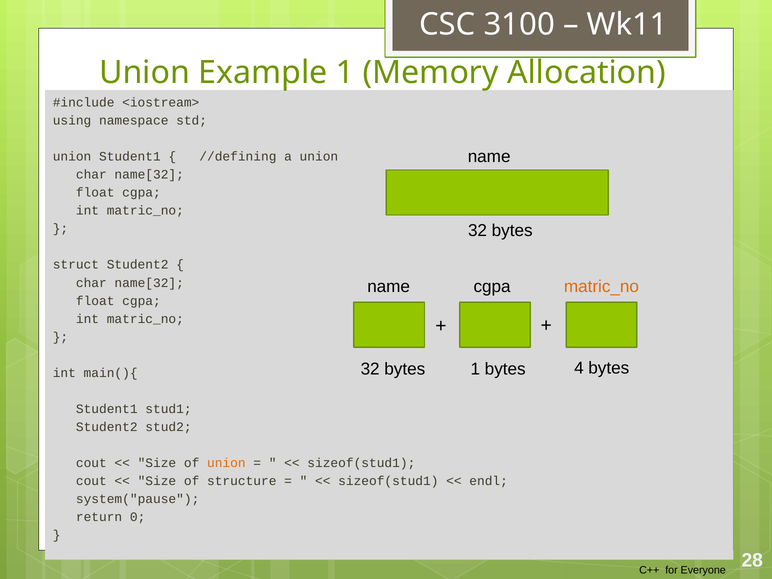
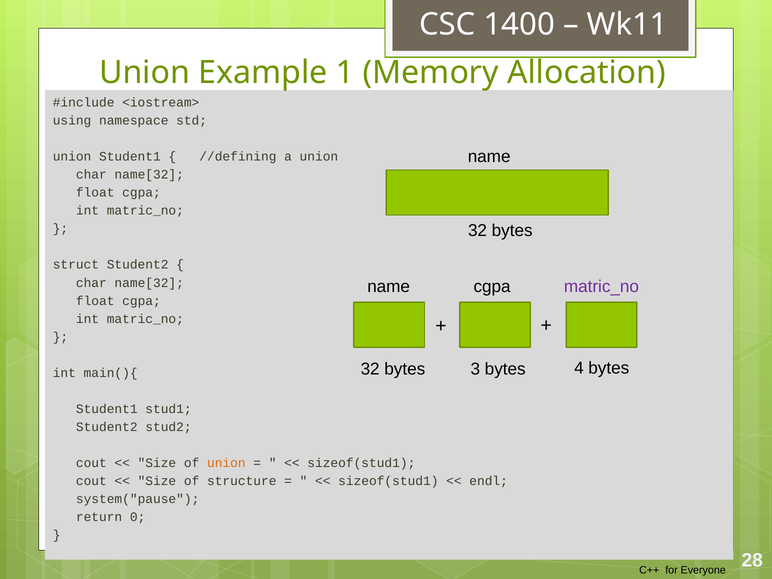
3100: 3100 -> 1400 (519, 25)
matric_no colour: orange -> purple (601, 286)
bytes 1: 1 -> 3 (475, 369)
